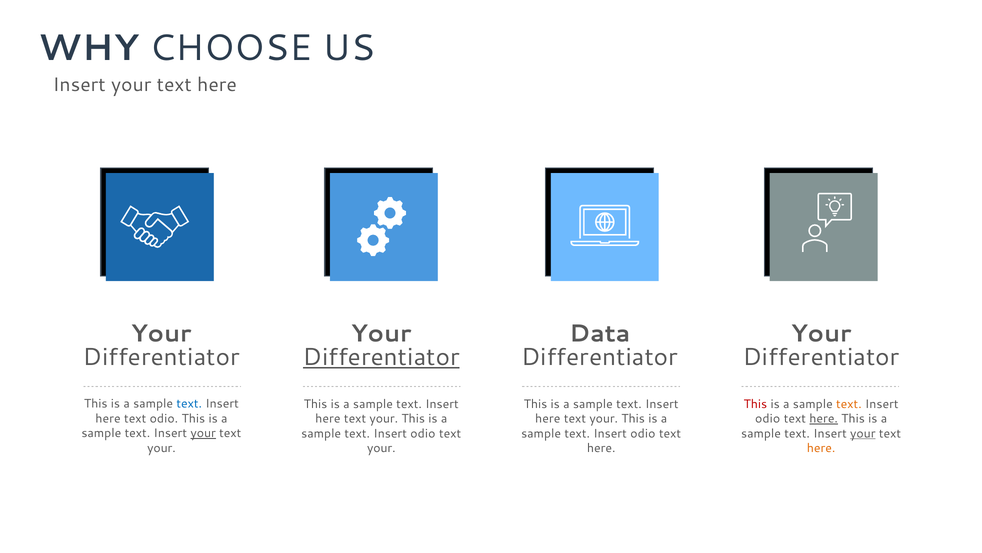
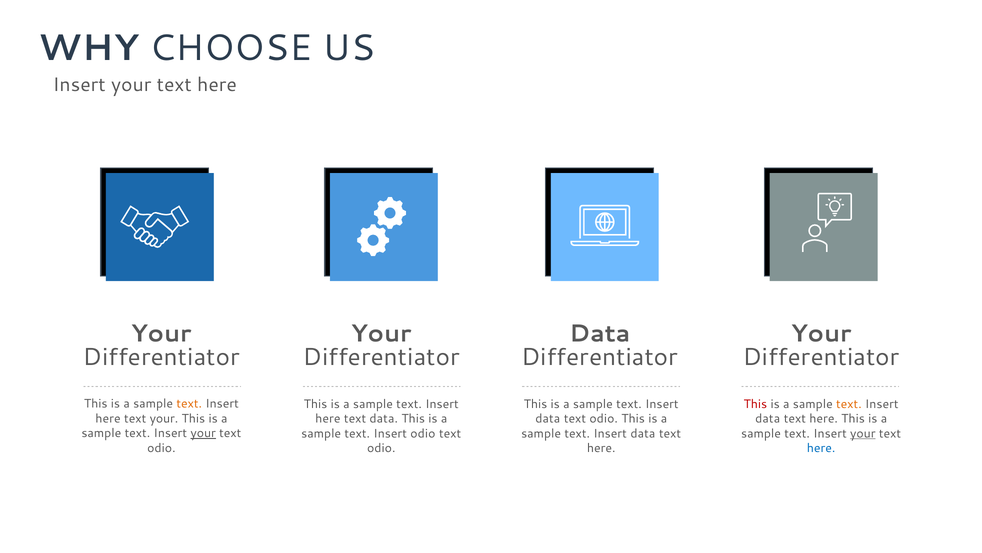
Differentiator underline: present -> none (381, 357)
text colour: blue -> orange (189, 403)
text odio: odio -> your (164, 418)
your: your -> data (384, 418)
here: here -> data (548, 418)
your: your -> odio (604, 418)
odio: odio -> data (768, 418)
here underline: present -> none (824, 418)
odio: odio -> data (643, 433)
your: your -> odio (161, 448)
your: your -> odio (381, 448)
here colour: orange -> blue (821, 448)
